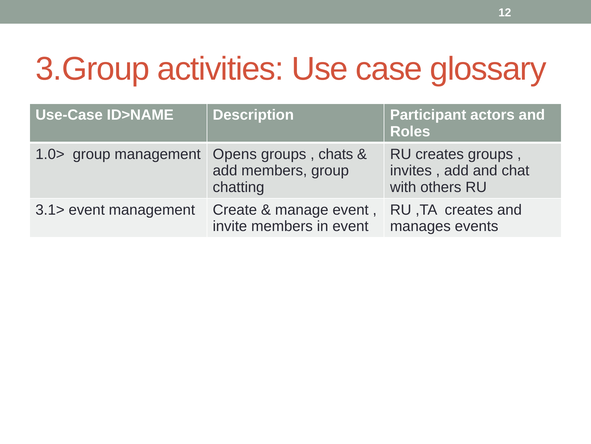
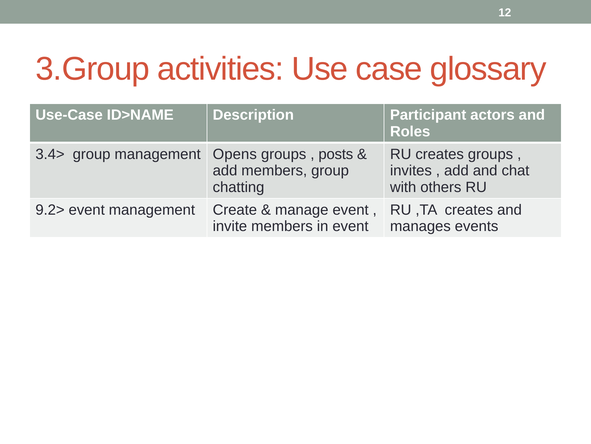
1.0>: 1.0> -> 3.4> (50, 154)
chats: chats -> posts (336, 154)
3.1>: 3.1> -> 9.2> (50, 209)
